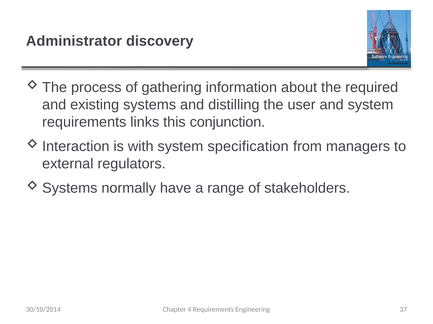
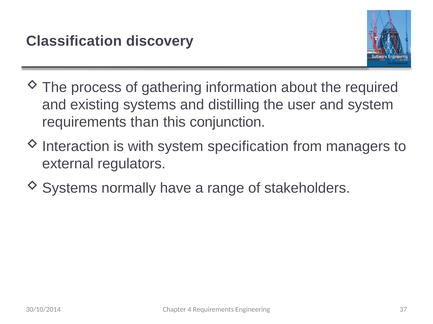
Administrator: Administrator -> Classification (74, 41)
links: links -> than (145, 122)
